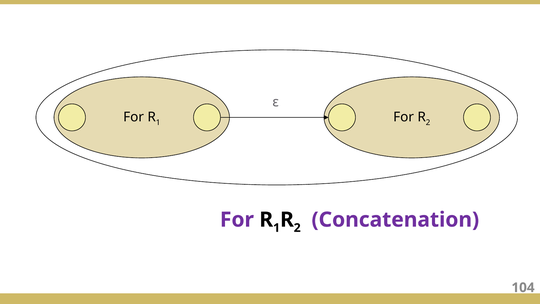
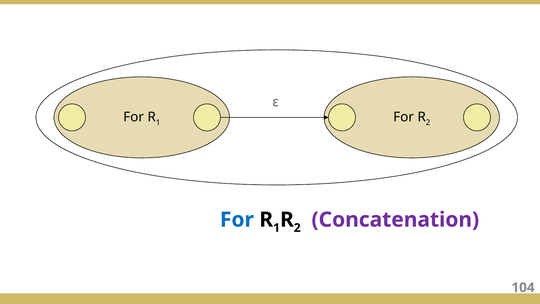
For colour: purple -> blue (237, 220)
